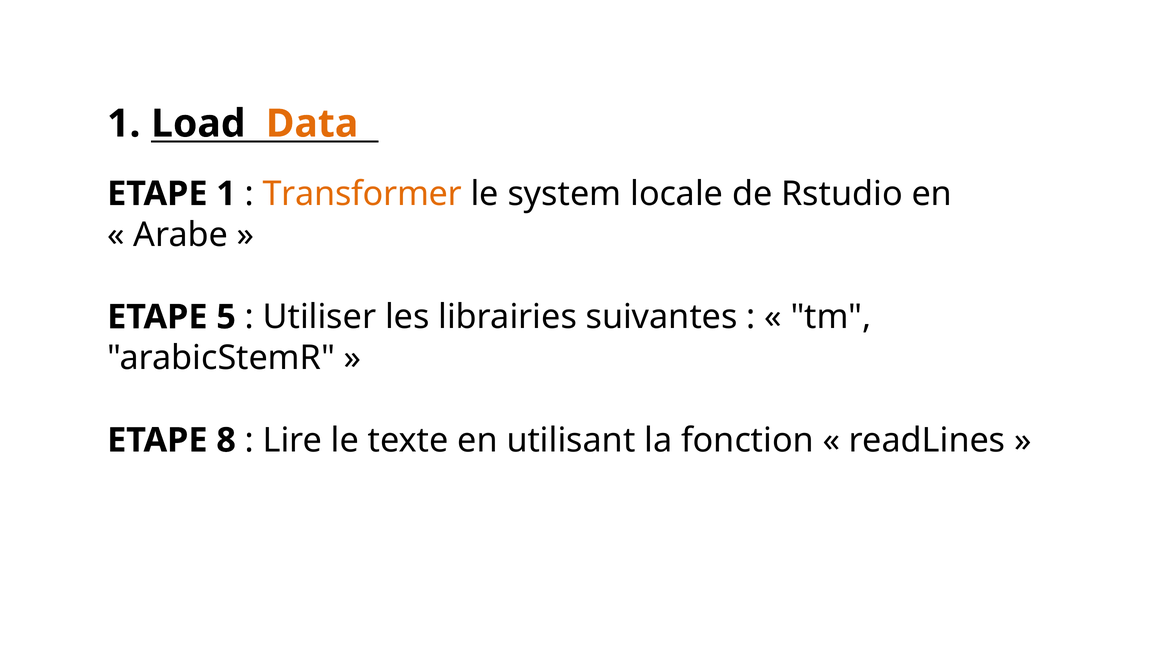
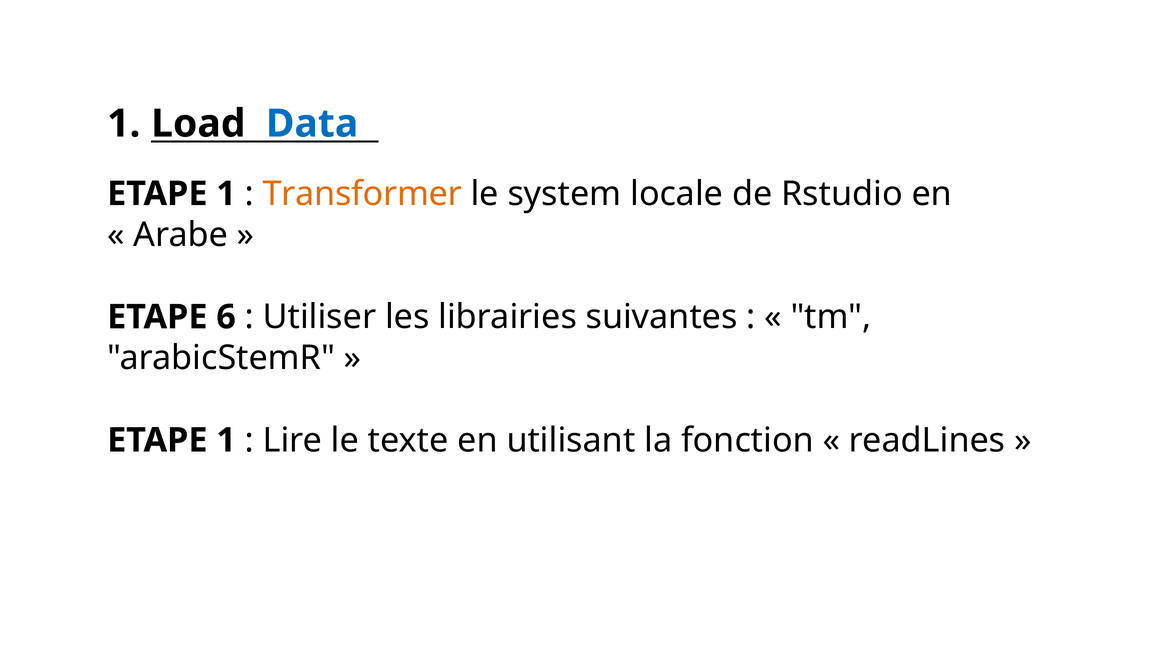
Data colour: orange -> blue (312, 124)
5: 5 -> 6 (226, 317)
8: 8 -> 1 (226, 440)
